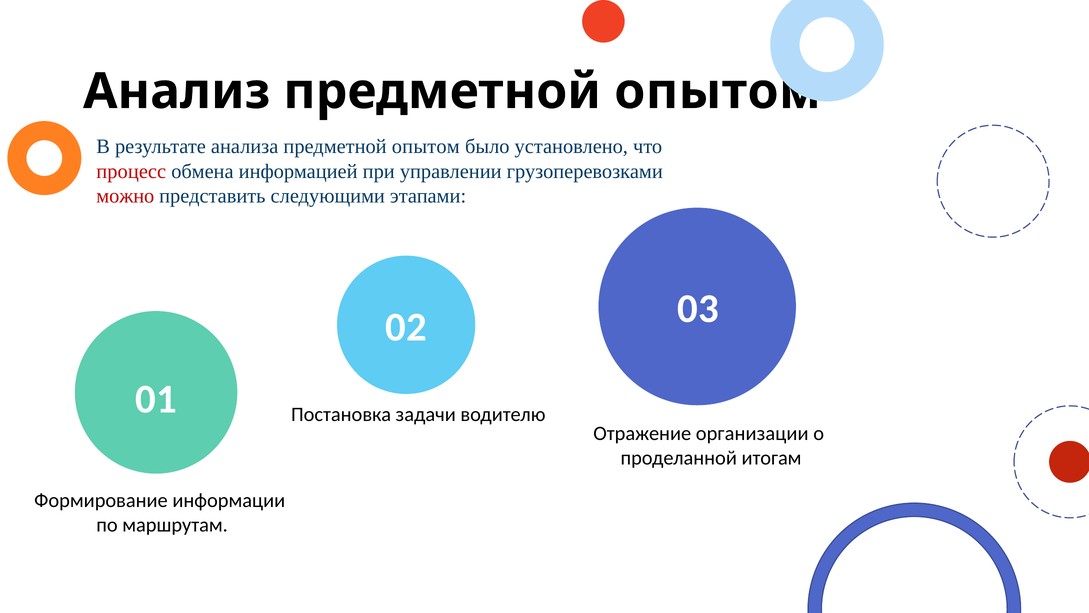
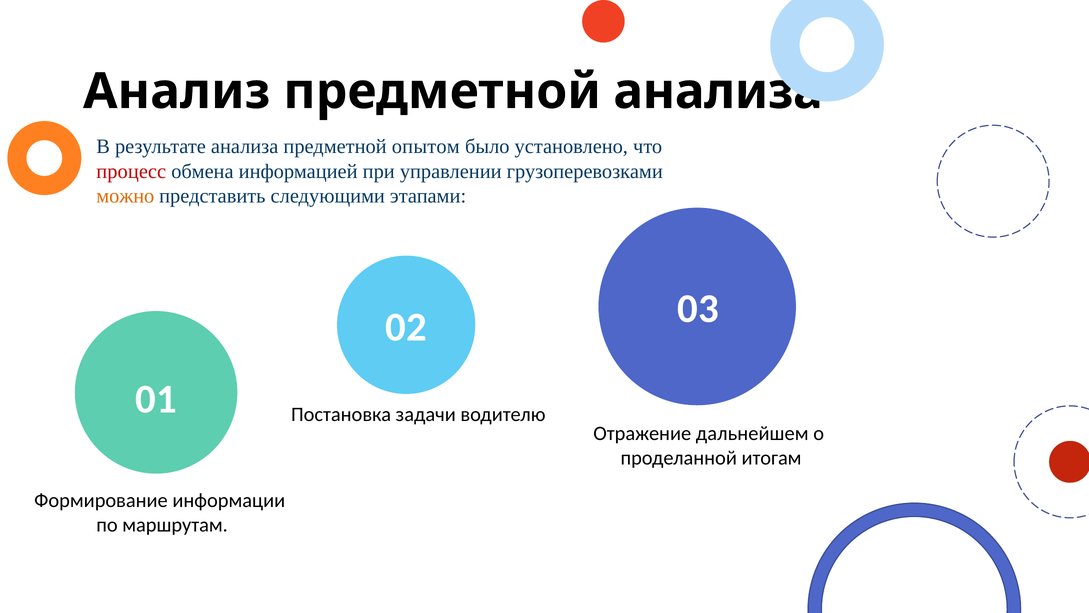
Анализ предметной опытом: опытом -> анализа (718, 91)
можно colour: red -> orange (125, 196)
организации: организации -> дальнейшем (752, 433)
